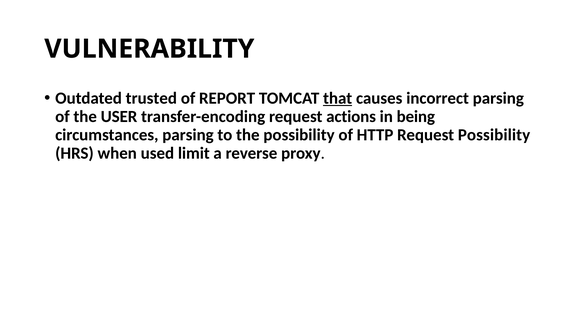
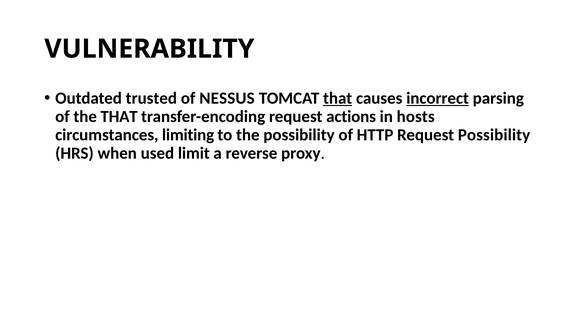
REPORT: REPORT -> NESSUS (227, 98)
incorrect underline: none -> present (438, 98)
the USER: USER -> THAT (119, 116)
being: being -> hosts (416, 116)
circumstances parsing: parsing -> limiting (188, 135)
